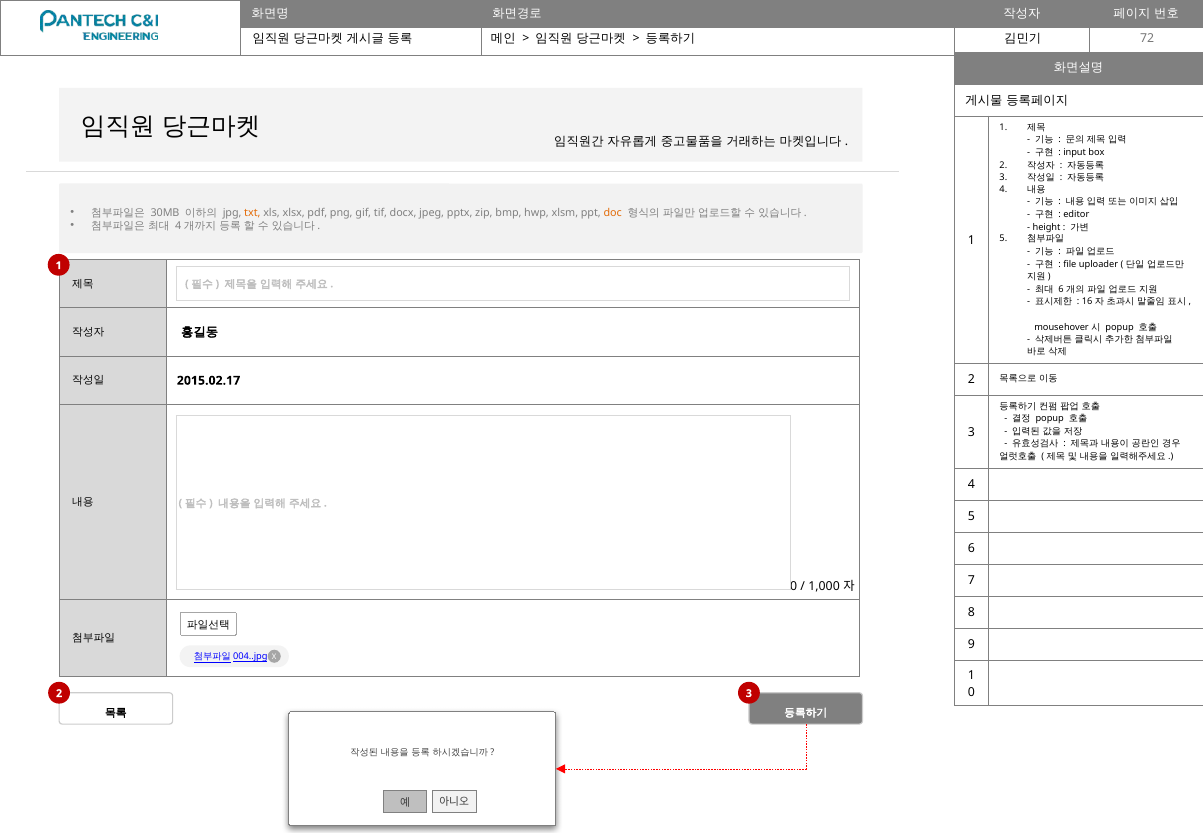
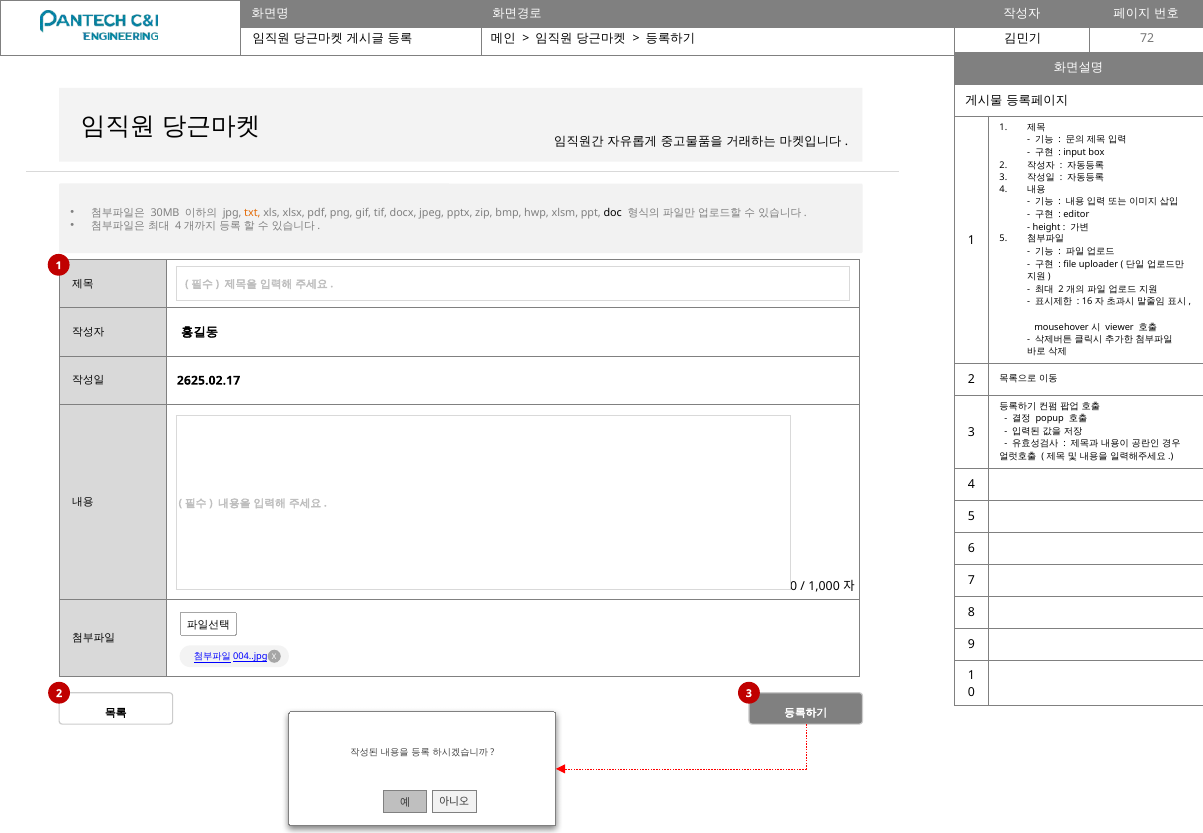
doc colour: orange -> black (613, 212)
6: 6 -> 2 (1061, 289)
popup: popup -> viewer (1120, 327)
2015.02.17: 2015.02.17 -> 2625.02.17 (209, 381)
